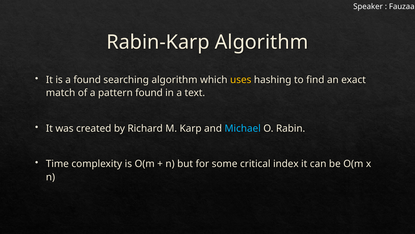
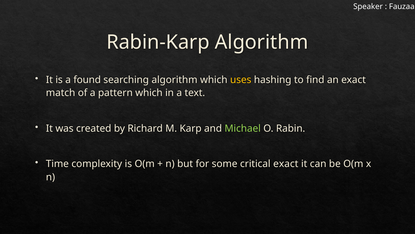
pattern found: found -> which (149, 93)
Michael colour: light blue -> light green (243, 128)
critical index: index -> exact (286, 164)
